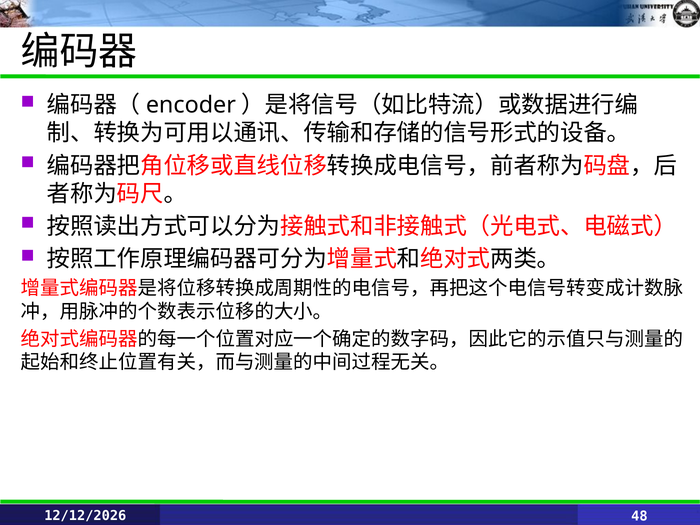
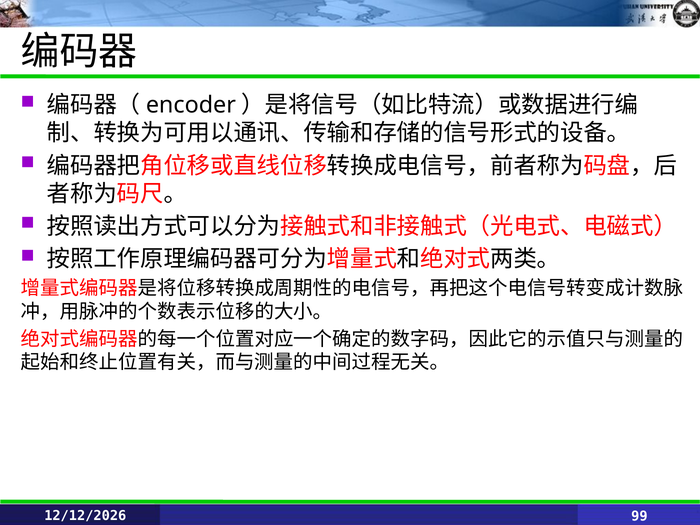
48: 48 -> 99 (639, 516)
